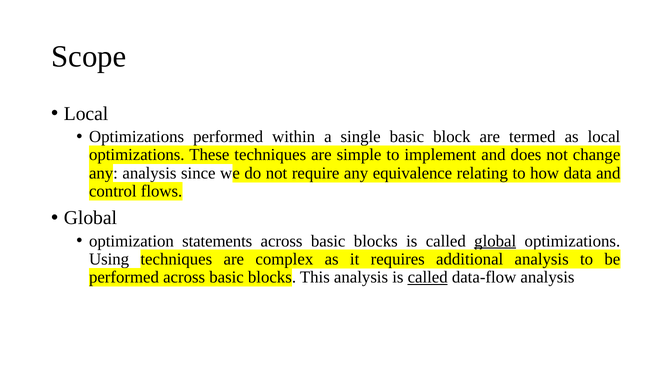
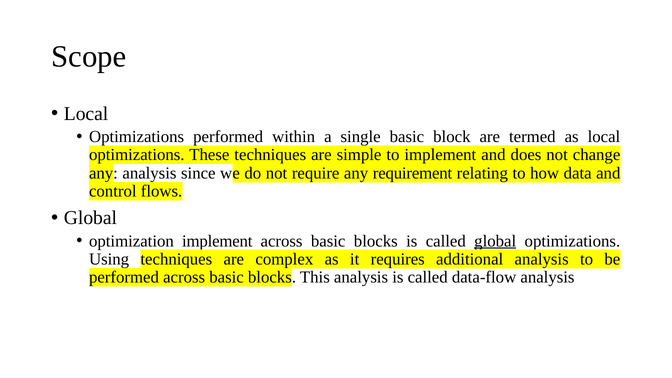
equivalence: equivalence -> requirement (413, 173)
optimization statements: statements -> implement (217, 241)
called underline: present -> none (428, 277)
